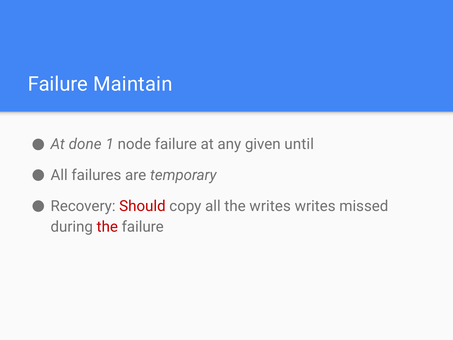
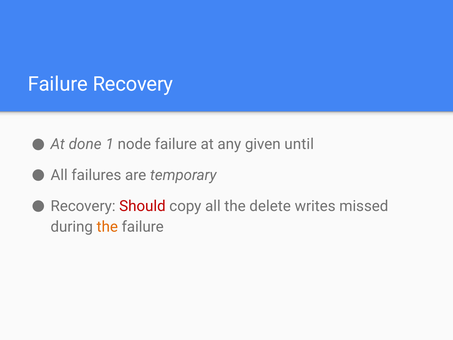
Failure Maintain: Maintain -> Recovery (133, 84)
the writes: writes -> delete (270, 206)
the colour: red -> orange (107, 227)
